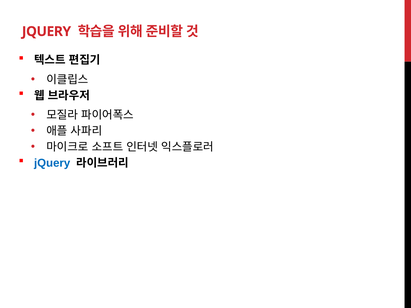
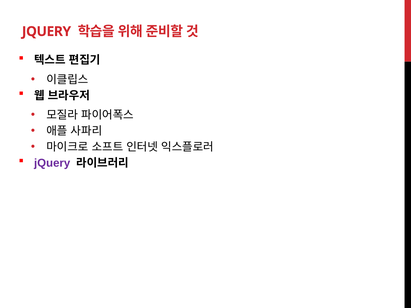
jQuery colour: blue -> purple (52, 163)
